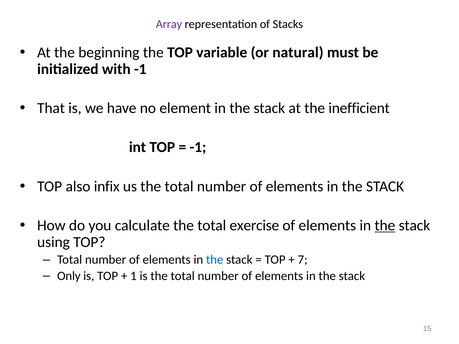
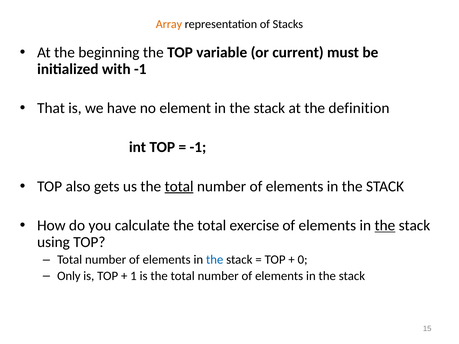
Array colour: purple -> orange (169, 24)
natural: natural -> current (298, 53)
inefficient: inefficient -> definition (359, 108)
infix: infix -> gets (107, 186)
total underline: none -> present (179, 186)
7: 7 -> 0 (303, 260)
